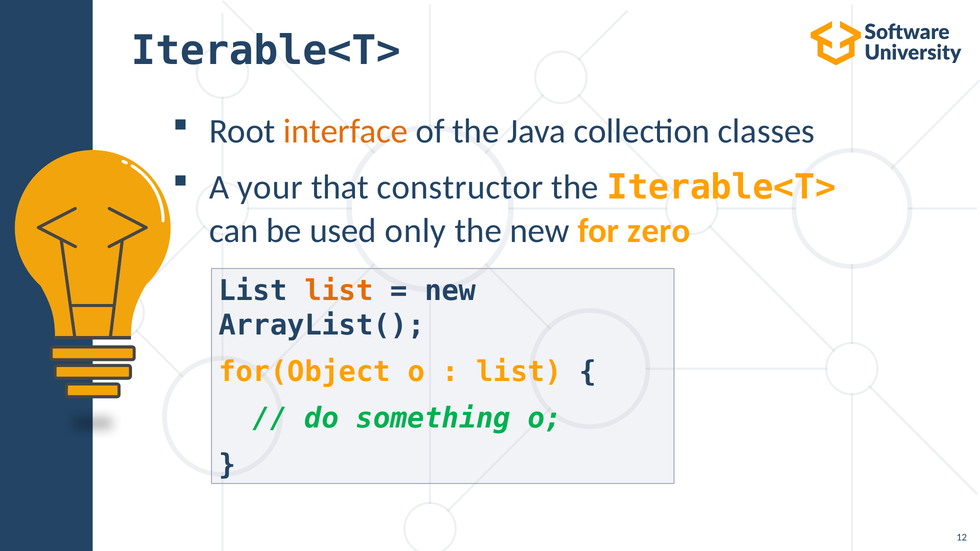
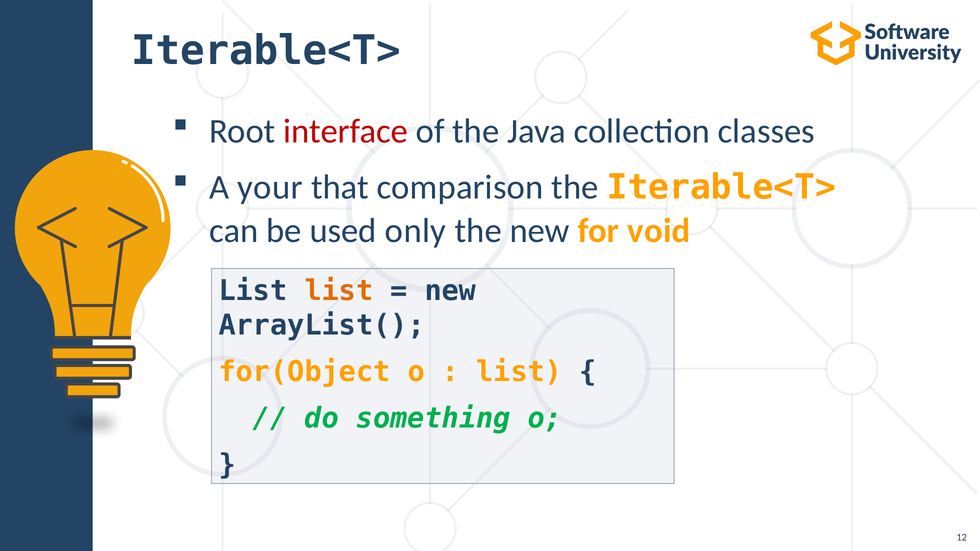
interface colour: orange -> red (346, 131)
constructor: constructor -> comparison (460, 187)
zero: zero -> void (659, 231)
